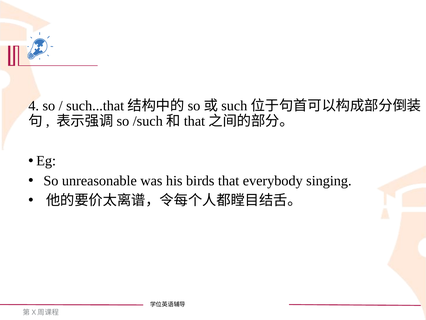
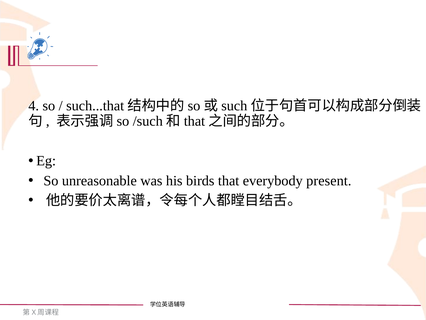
singing: singing -> present (329, 180)
